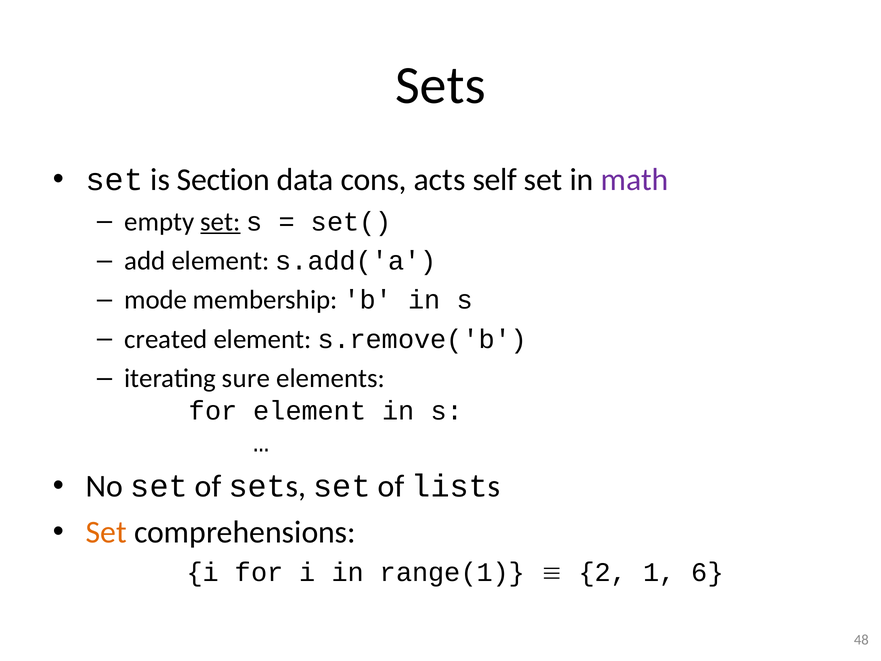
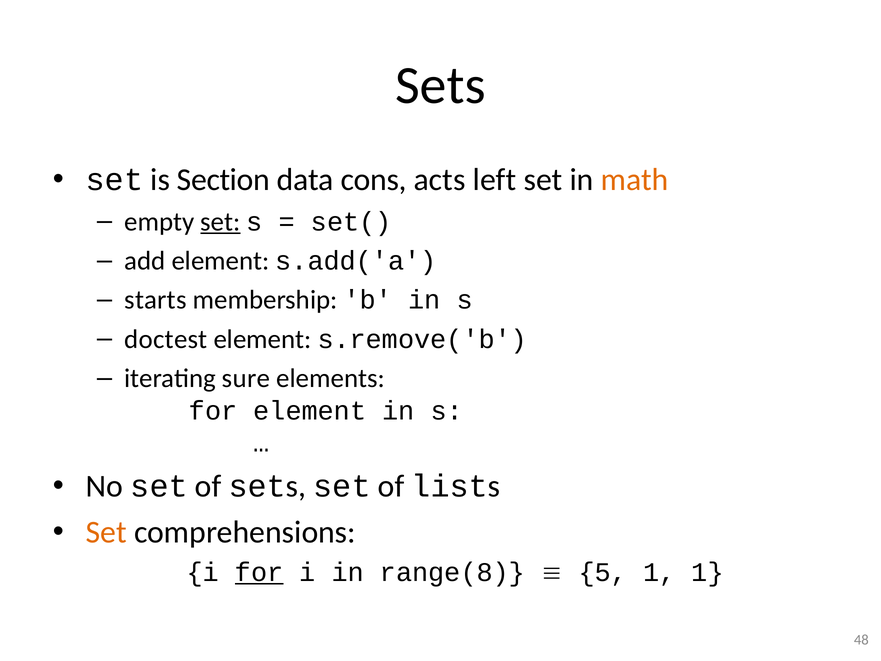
self: self -> left (494, 180)
math colour: purple -> orange (635, 180)
mode: mode -> starts (156, 300)
created: created -> doctest (166, 339)
for underline: none -> present (259, 572)
range(1: range(1 -> range(8 (452, 572)
2: 2 -> 5 (603, 572)
1 6: 6 -> 1 (708, 572)
